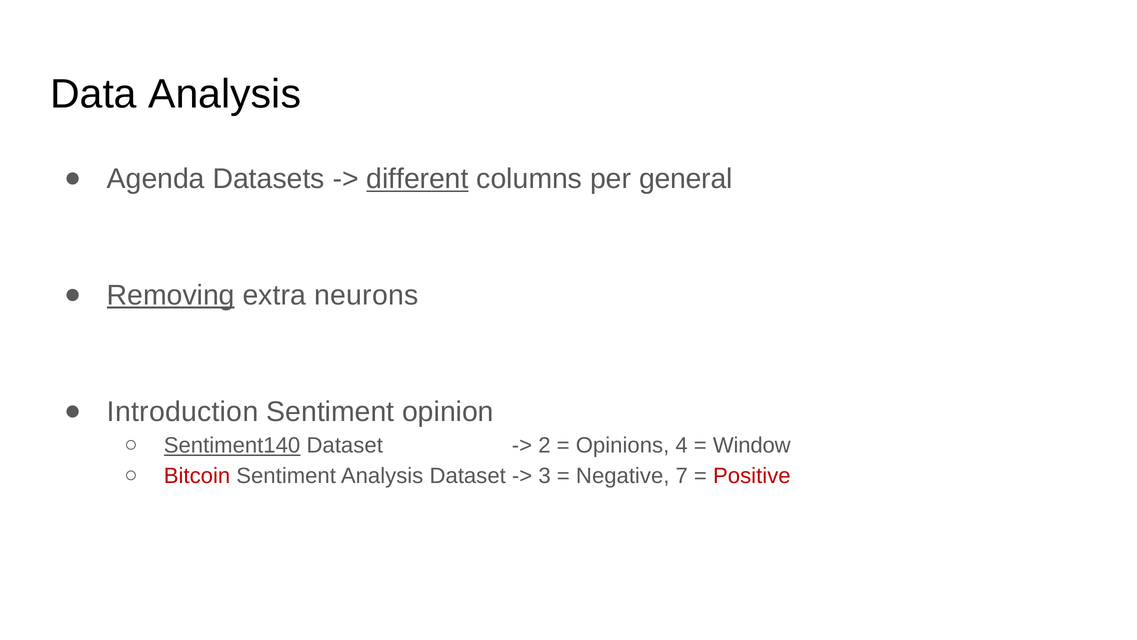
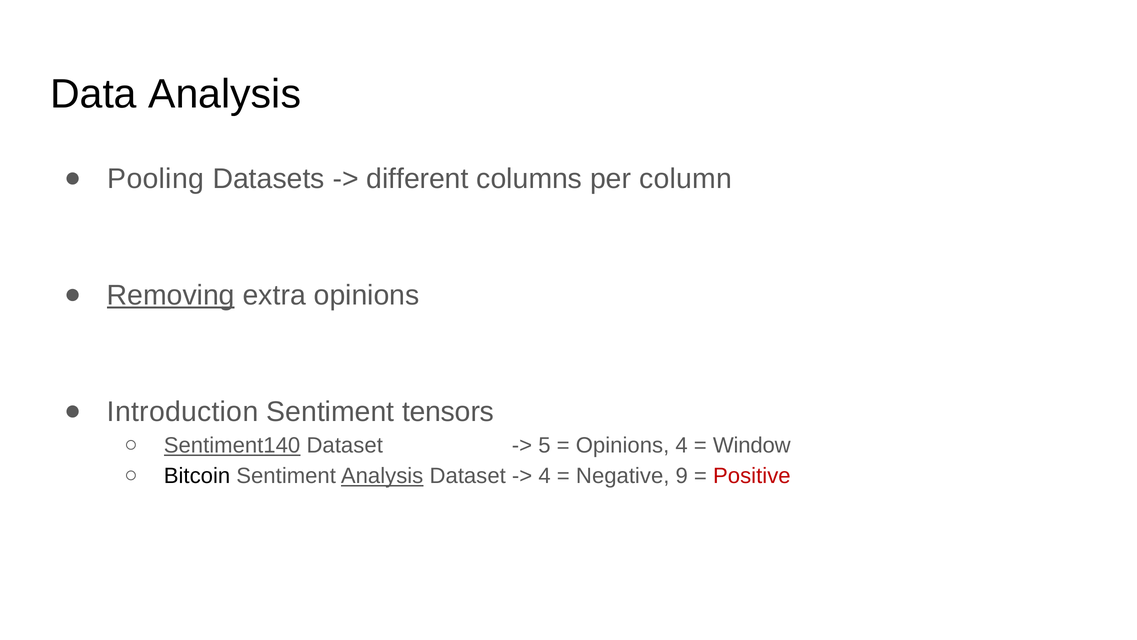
Agenda: Agenda -> Pooling (156, 179)
different underline: present -> none (418, 179)
general: general -> column (685, 179)
extra neurons: neurons -> opinions (367, 295)
opinion: opinion -> tensors (448, 411)
2: 2 -> 5 (544, 445)
Bitcoin colour: red -> black (197, 476)
Analysis underline: none -> present (382, 476)
3: 3 -> 4 (545, 476)
7: 7 -> 9 (682, 476)
